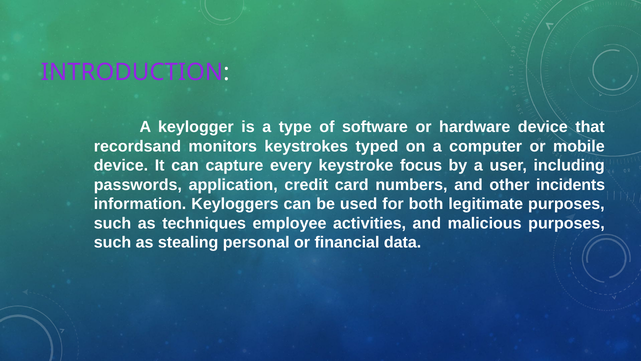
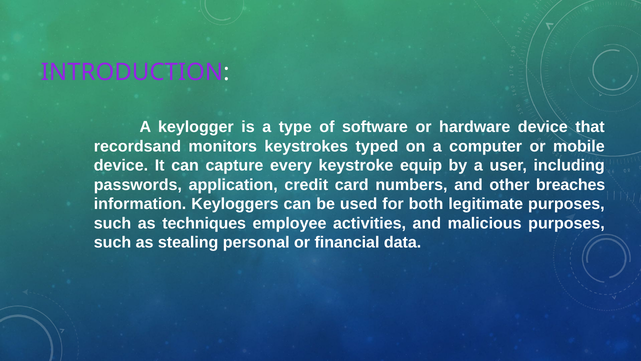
focus: focus -> equip (421, 165)
incidents: incidents -> breaches (571, 185)
